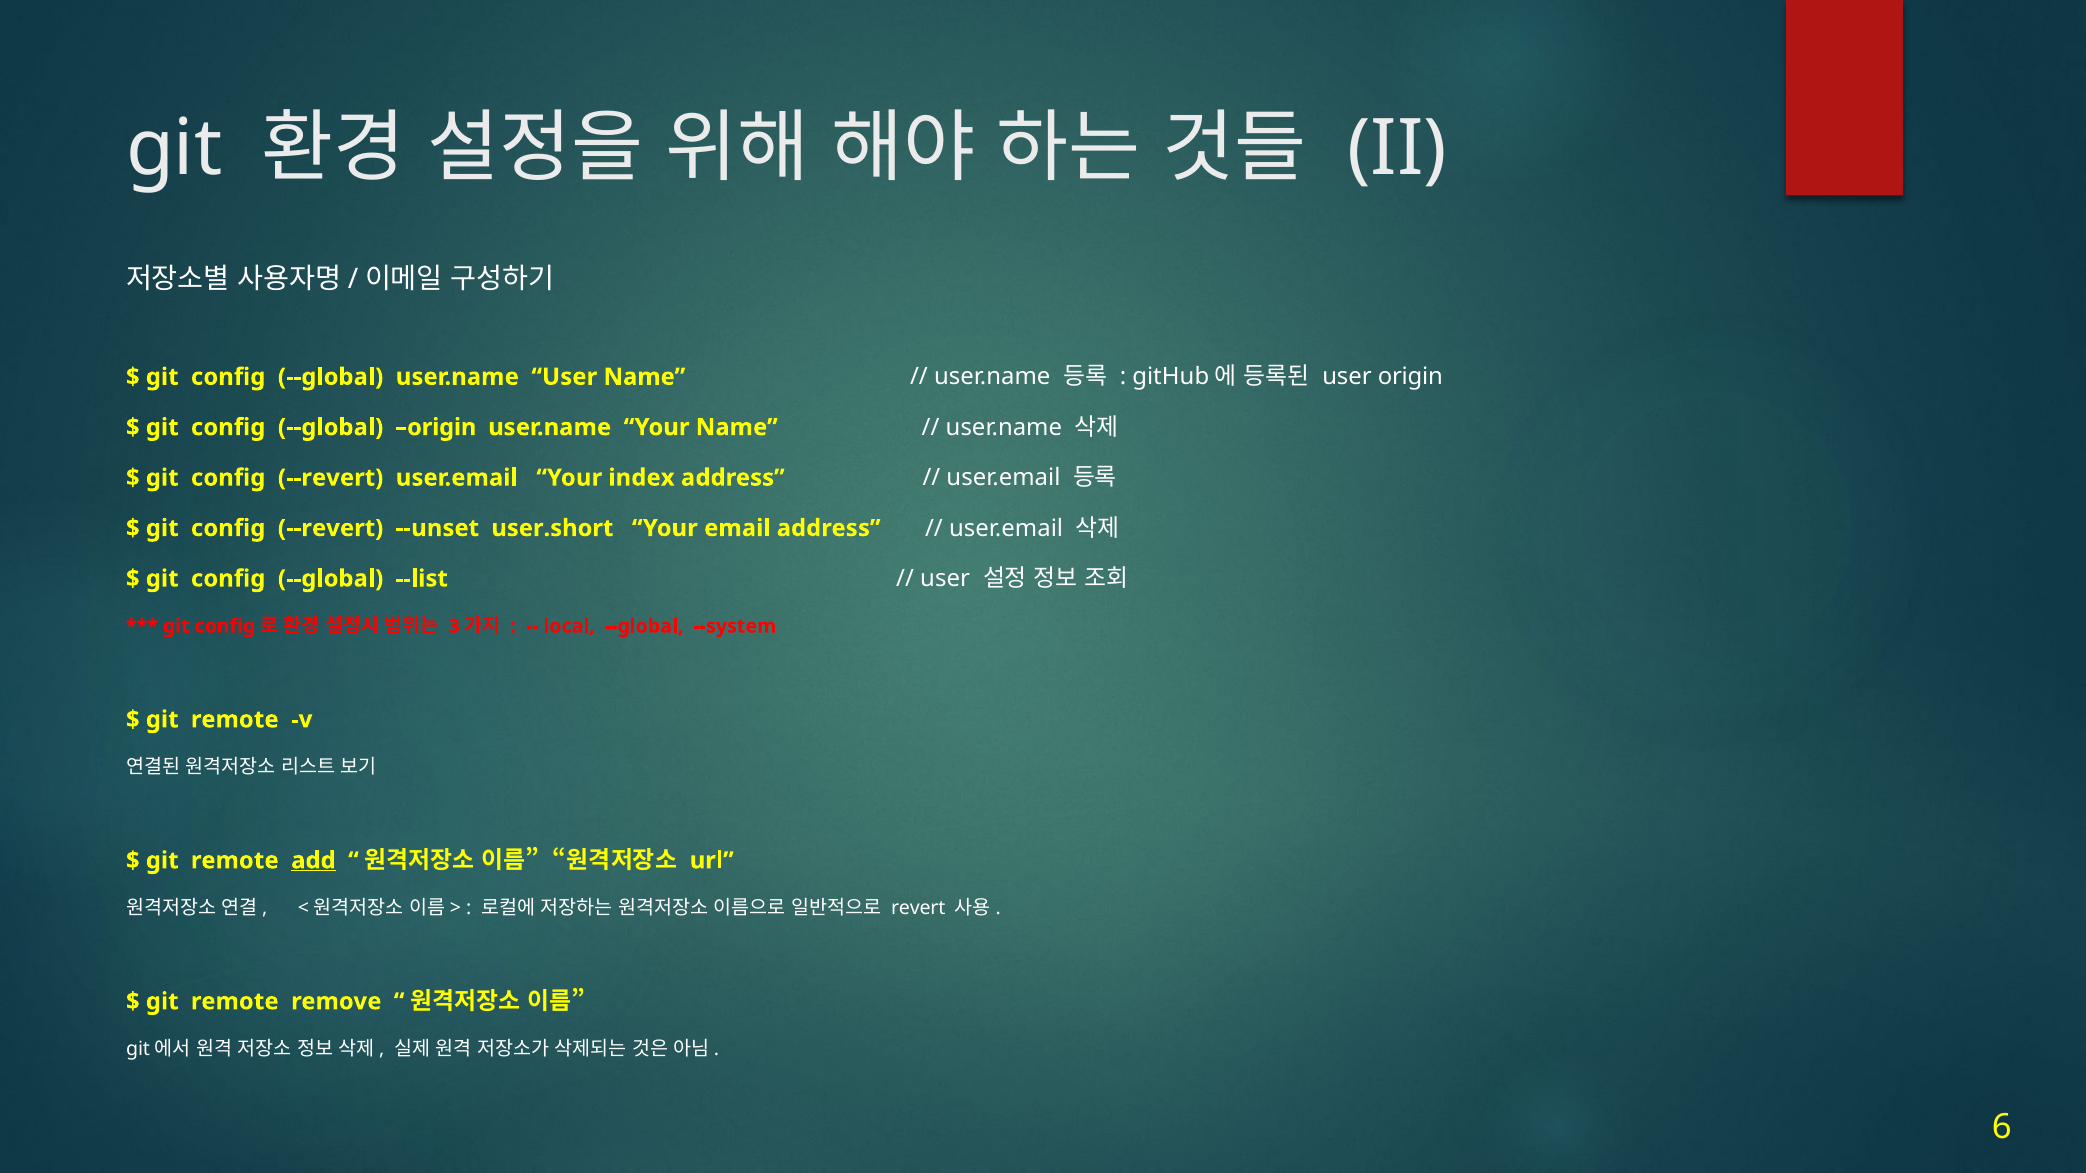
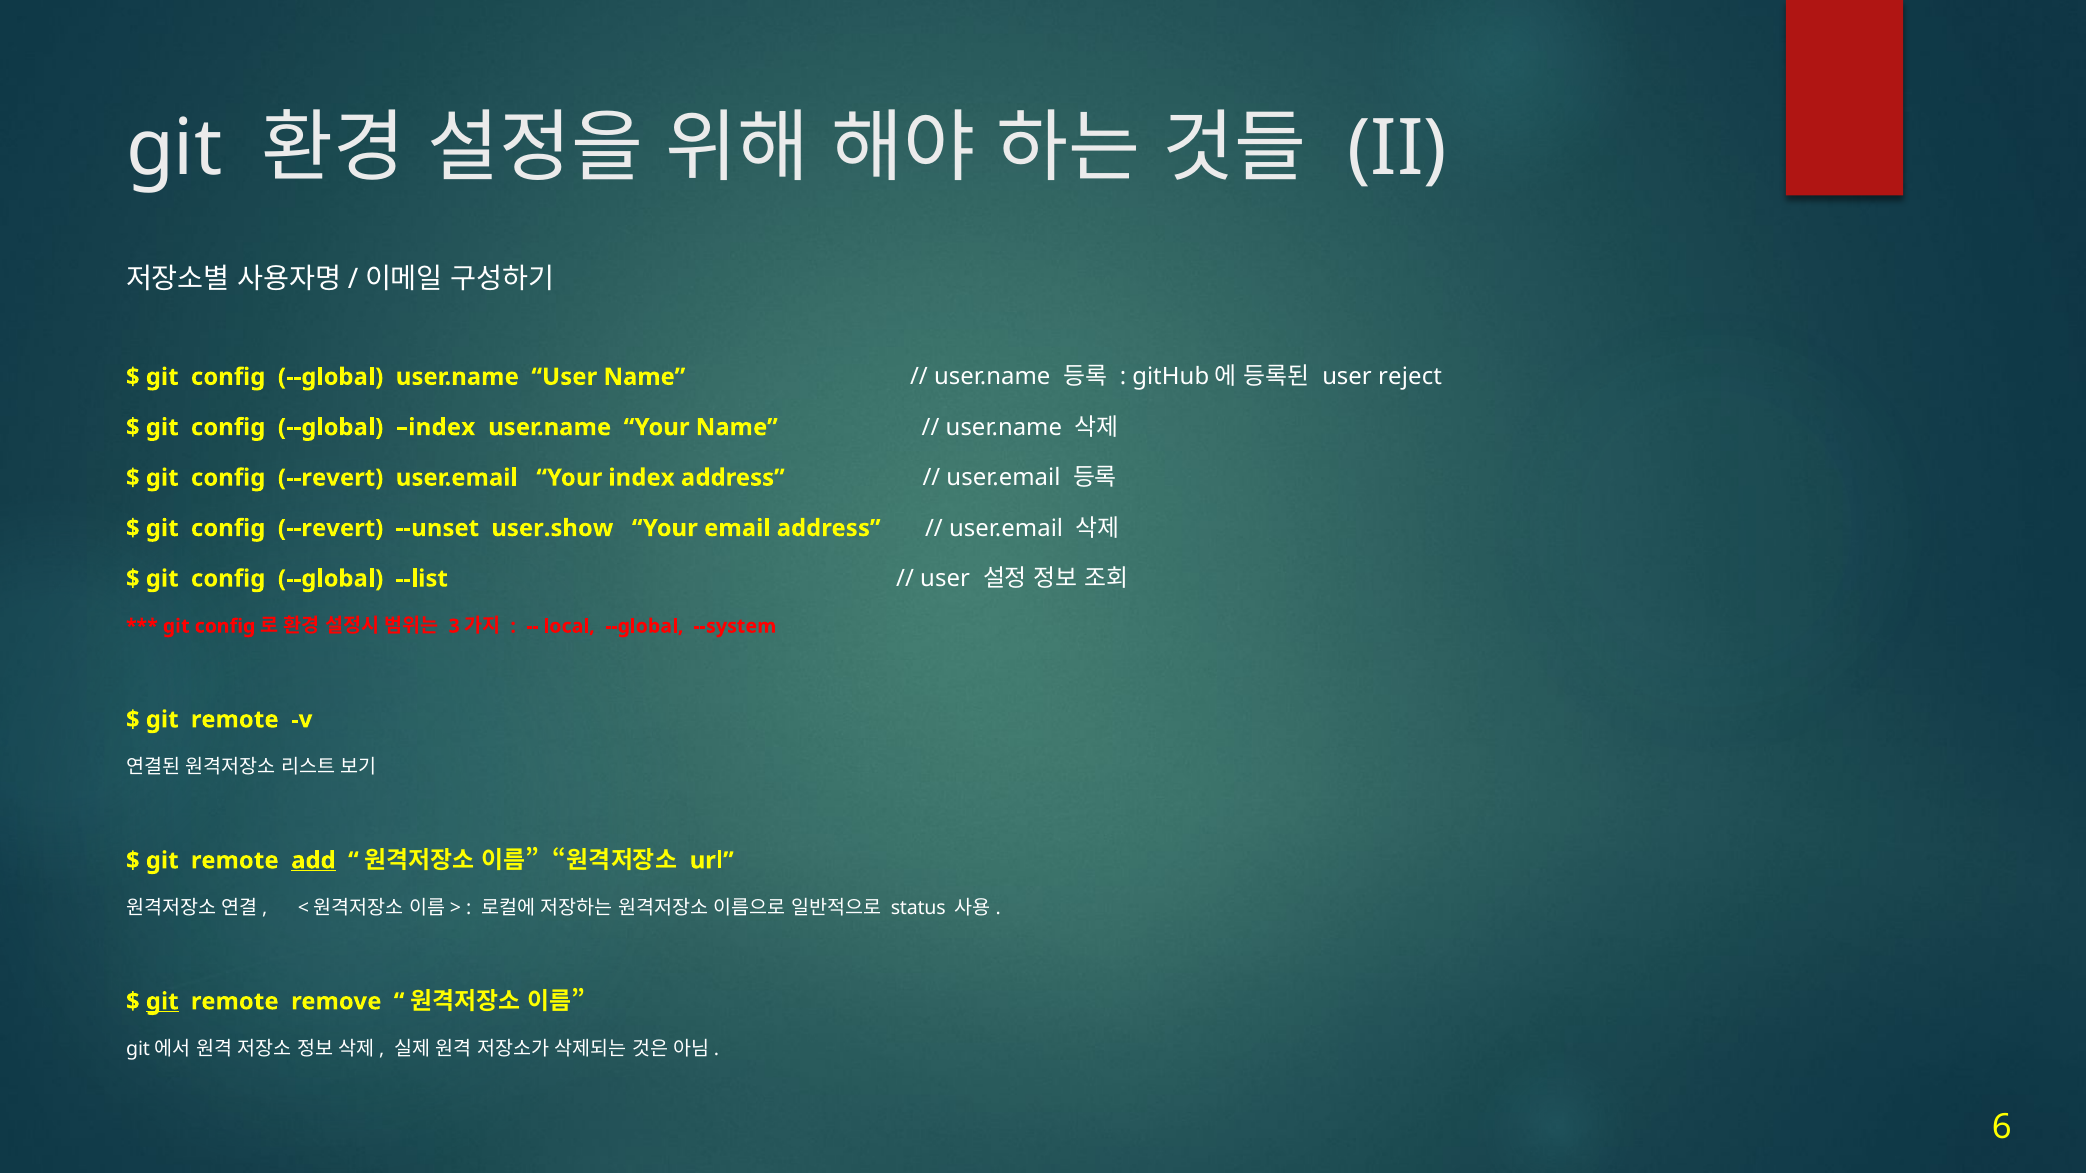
user origin: origin -> reject (1410, 377)
--global origin: origin -> index (436, 427)
user.short: user.short -> user.show (552, 528)
revert: revert -> status (918, 908)
git underline: none -> present (162, 1002)
